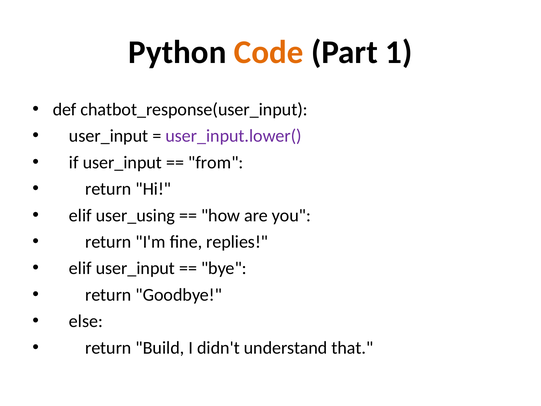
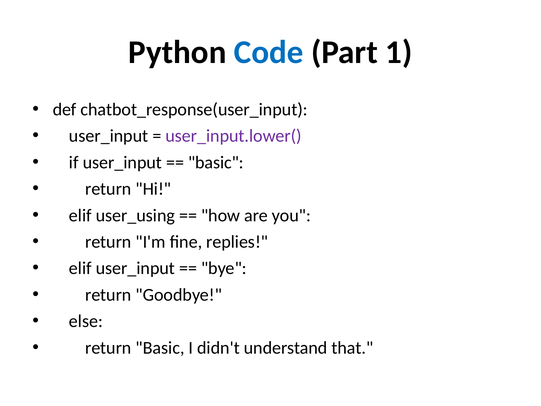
Code colour: orange -> blue (269, 52)
from: from -> basic (216, 162)
return Build: Build -> Basic (160, 348)
